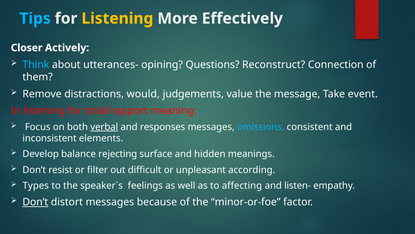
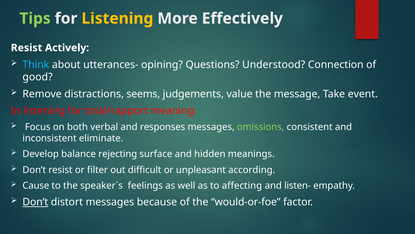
Tips colour: light blue -> light green (35, 18)
Closer: Closer -> Resist (27, 48)
Reconstruct: Reconstruct -> Understood (274, 64)
them: them -> good (38, 77)
would: would -> seems (143, 94)
verbal underline: present -> none (104, 127)
omissions colour: light blue -> light green (261, 127)
elements: elements -> eliminate (101, 138)
Types: Types -> Cause (36, 185)
minor-or-foe: minor-or-foe -> would-or-foe (246, 202)
